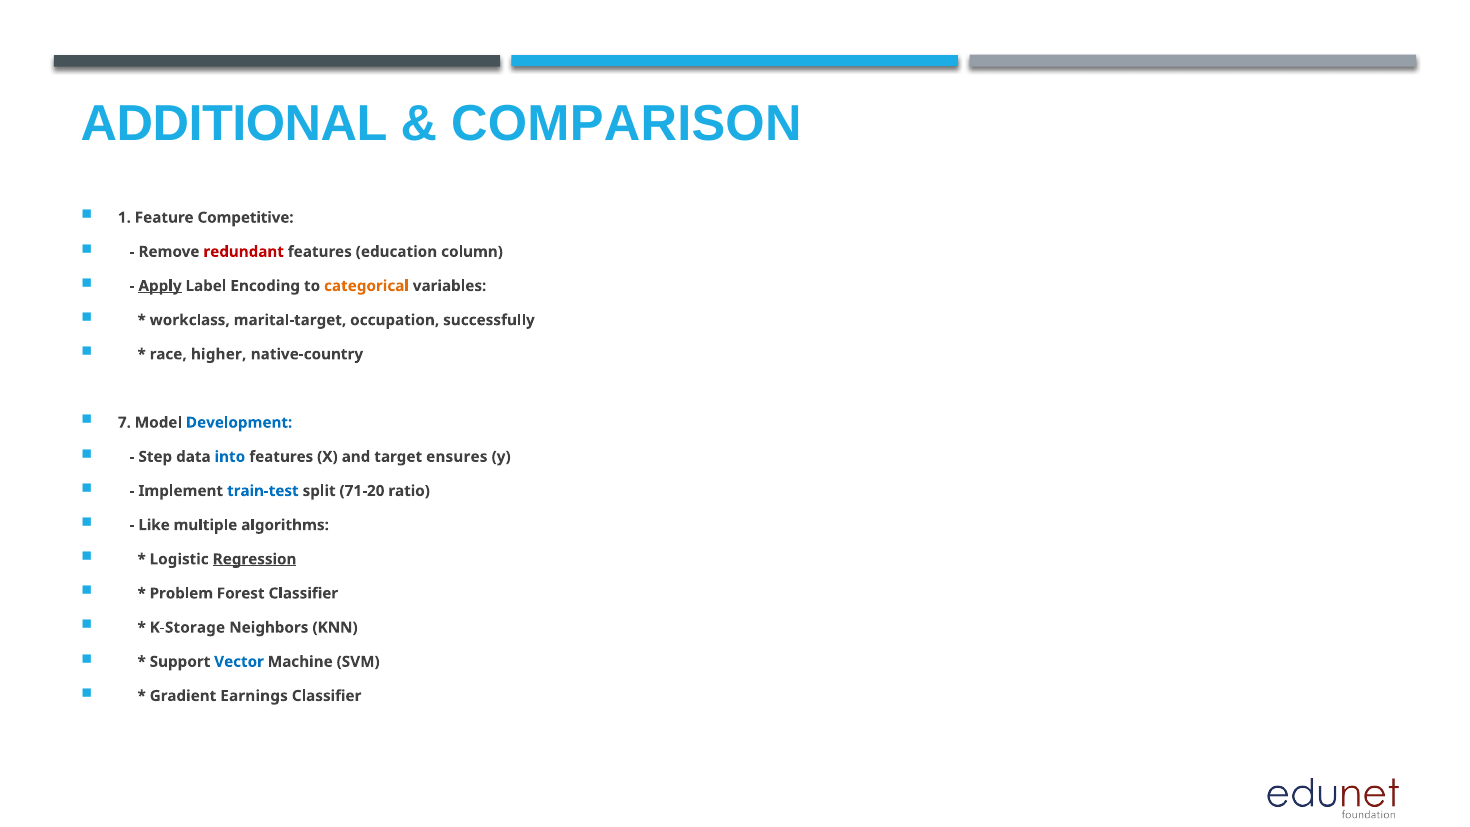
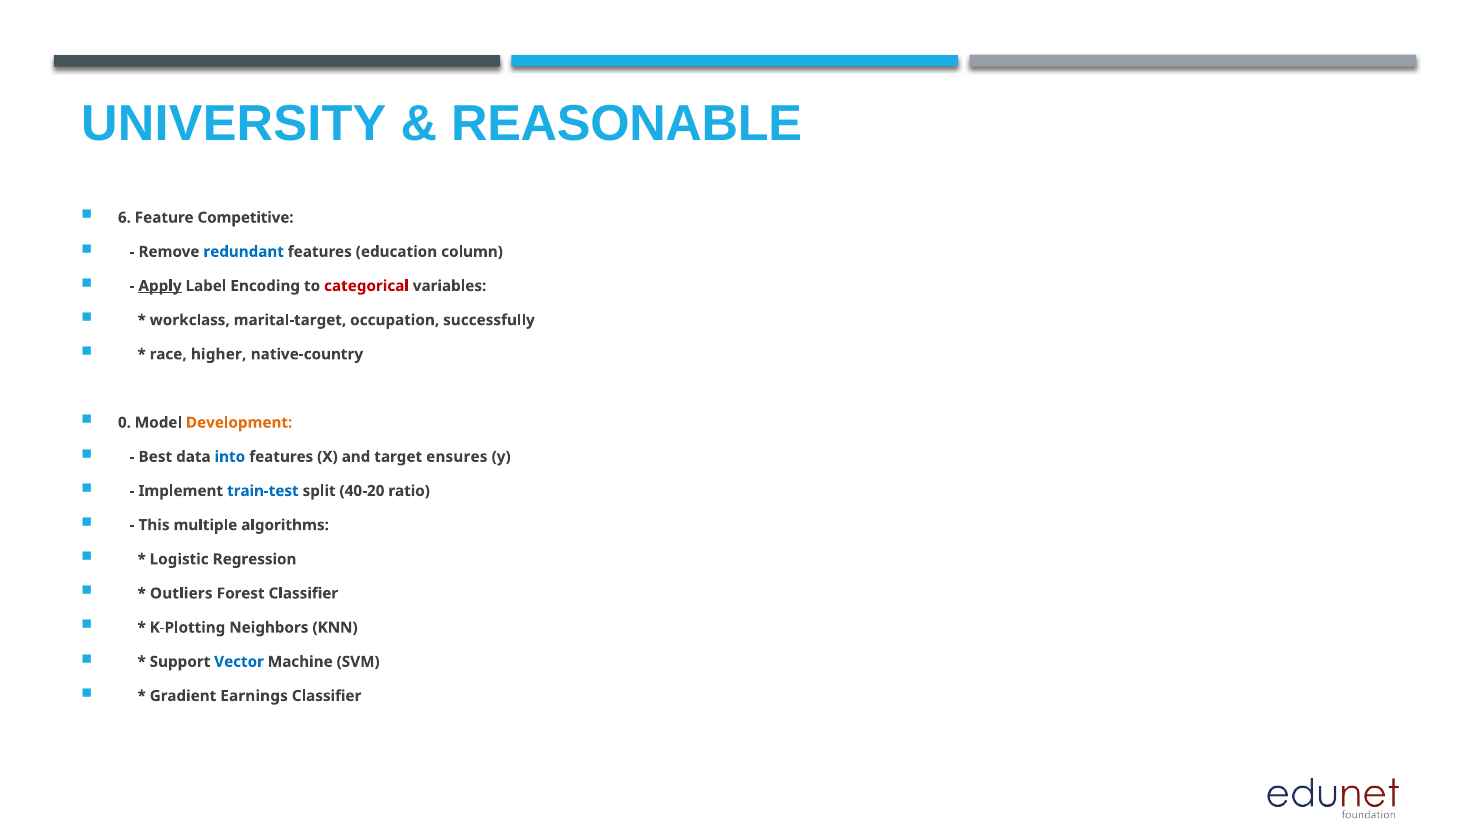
ADDITIONAL: ADDITIONAL -> UNIVERSITY (234, 124)
COMPARISON: COMPARISON -> REASONABLE (627, 124)
1: 1 -> 6 (124, 218)
redundant colour: red -> blue (244, 252)
categorical colour: orange -> red (366, 286)
7: 7 -> 0 (124, 423)
Development colour: blue -> orange (239, 423)
Step: Step -> Best (155, 457)
71-20: 71-20 -> 40-20 (362, 491)
Like: Like -> This (154, 525)
Regression underline: present -> none (255, 559)
Problem: Problem -> Outliers (181, 593)
K-Storage: K-Storage -> K-Plotting (187, 627)
